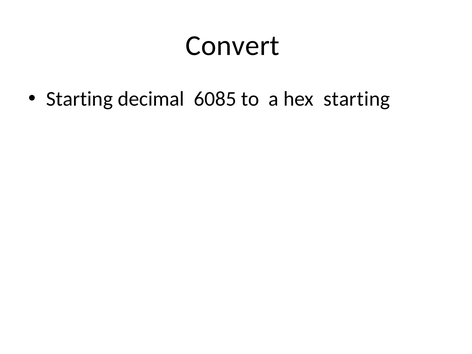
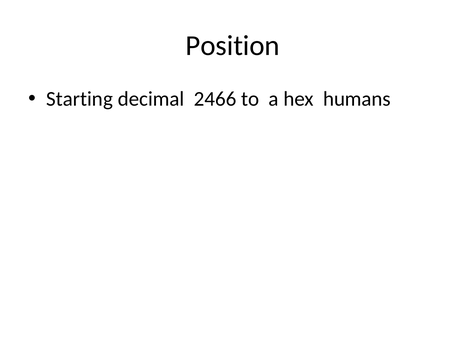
Convert: Convert -> Position (233, 46)
6085: 6085 -> 2466 (215, 99)
hex starting: starting -> humans (357, 99)
